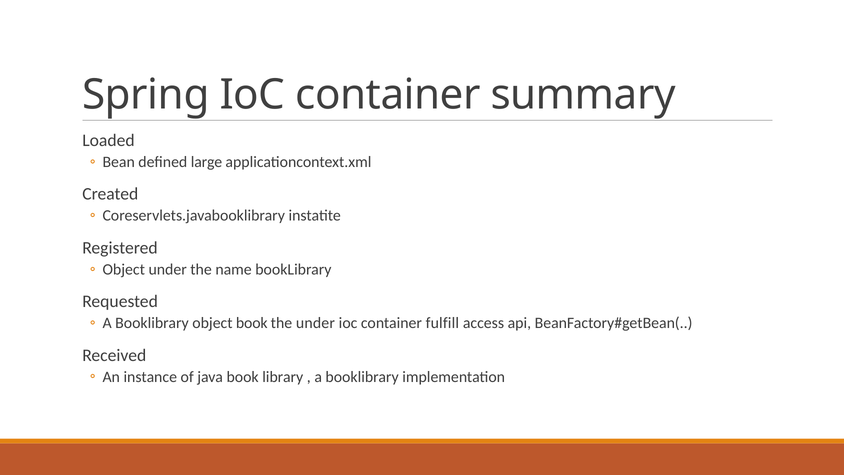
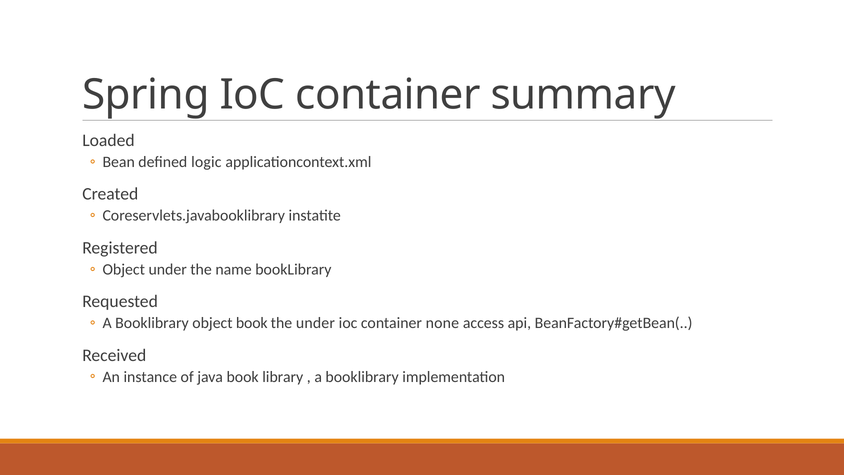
large: large -> logic (206, 162)
fulfill: fulfill -> none (442, 323)
